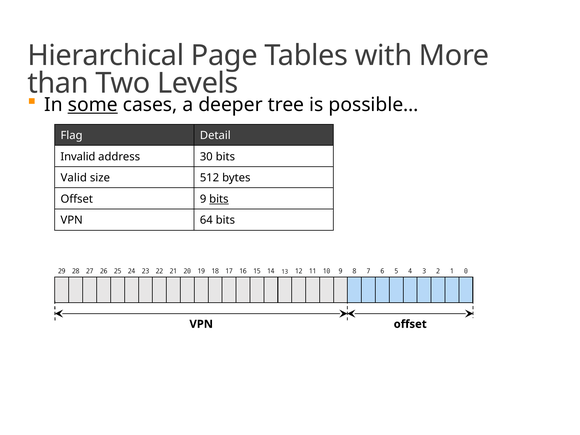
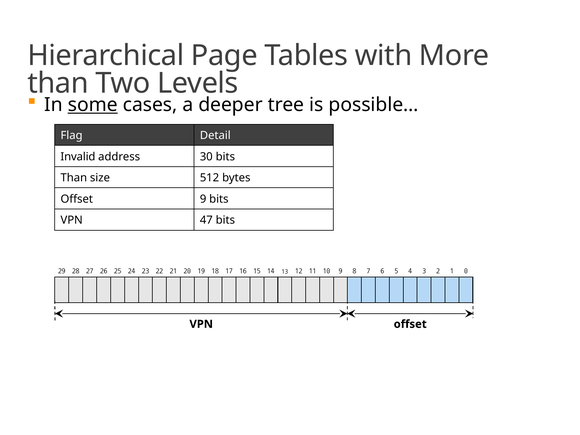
Valid: Valid -> Than (74, 178)
bits underline: present -> none (219, 199)
64: 64 -> 47 (206, 220)
